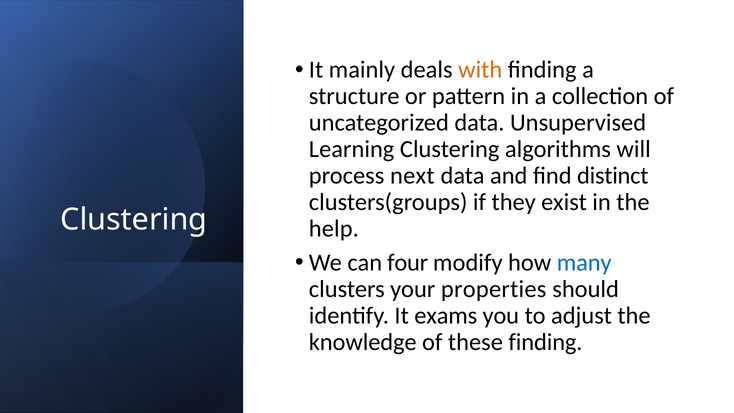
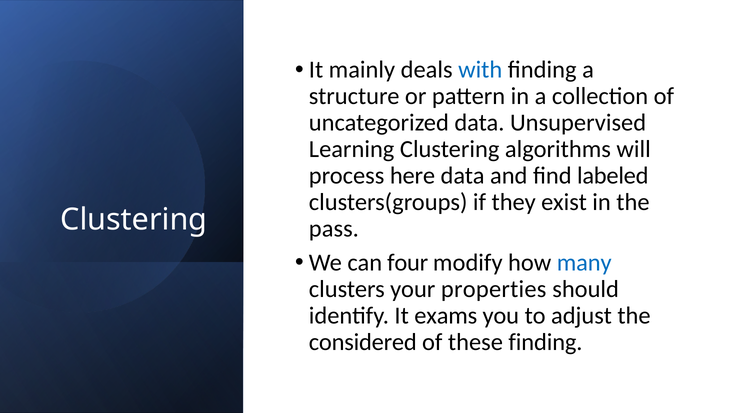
with colour: orange -> blue (480, 70)
next: next -> here (412, 176)
distinct: distinct -> labeled (613, 176)
help: help -> pass (334, 229)
knowledge: knowledge -> considered (363, 342)
